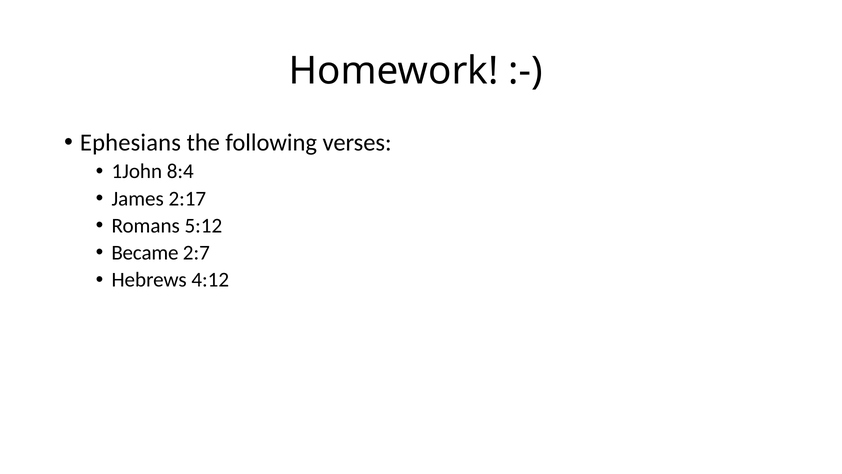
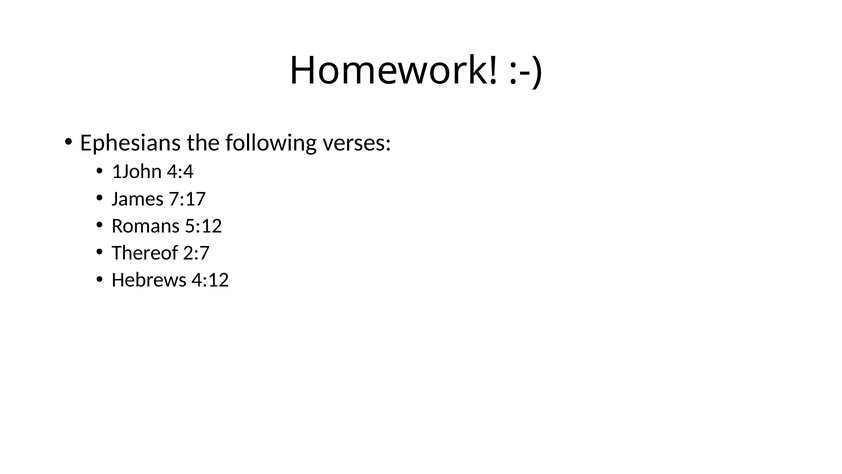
8:4: 8:4 -> 4:4 (180, 171)
2:17: 2:17 -> 7:17 (187, 198)
Became: Became -> Thereof (145, 253)
